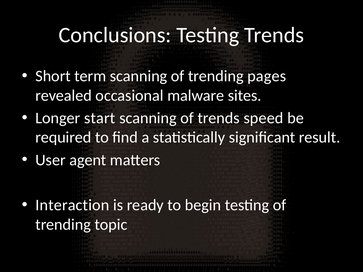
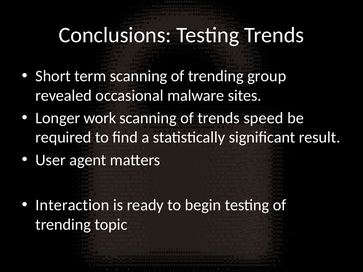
pages: pages -> group (267, 76)
start: start -> work (100, 118)
